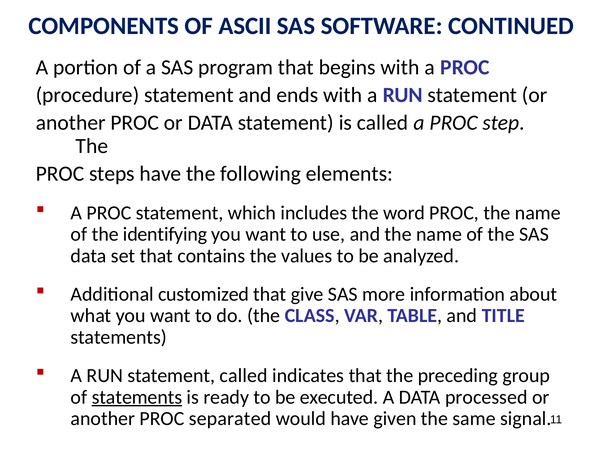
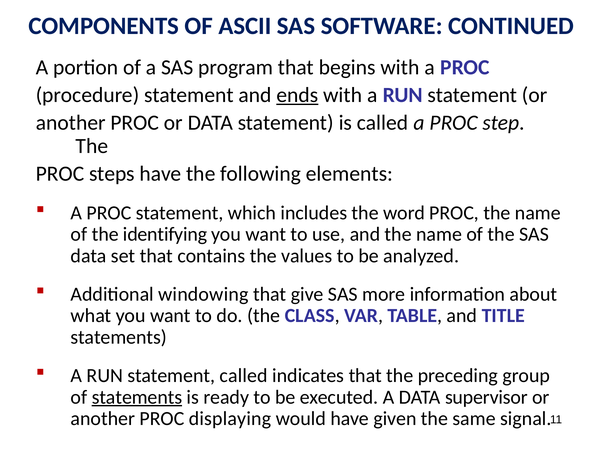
ends underline: none -> present (297, 95)
customized: customized -> windowing (203, 294)
processed: processed -> supervisor (486, 397)
separated: separated -> displaying (230, 418)
